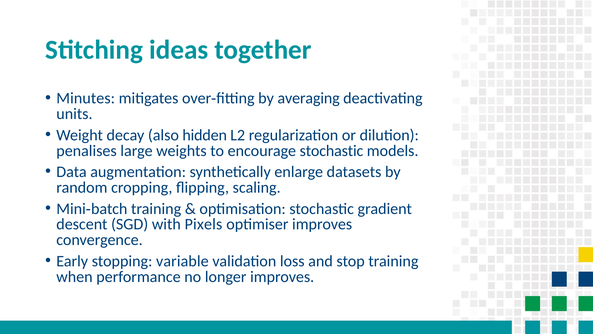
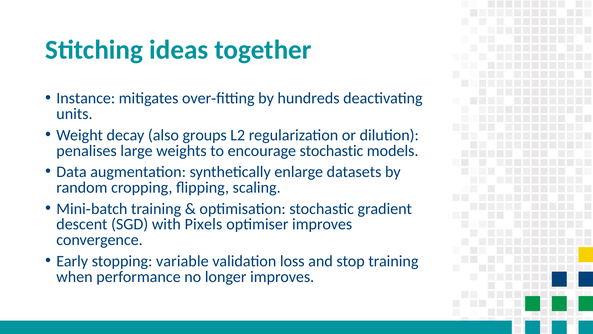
Minutes: Minutes -> Instance (86, 98)
averaging: averaging -> hundreds (309, 98)
hidden: hidden -> groups (205, 135)
